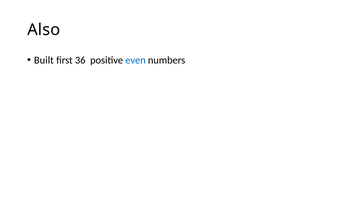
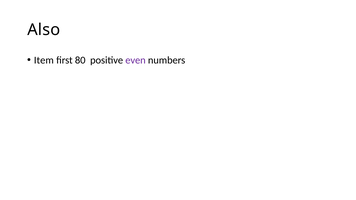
Built: Built -> Item (44, 60)
36: 36 -> 80 (80, 60)
even colour: blue -> purple (136, 60)
